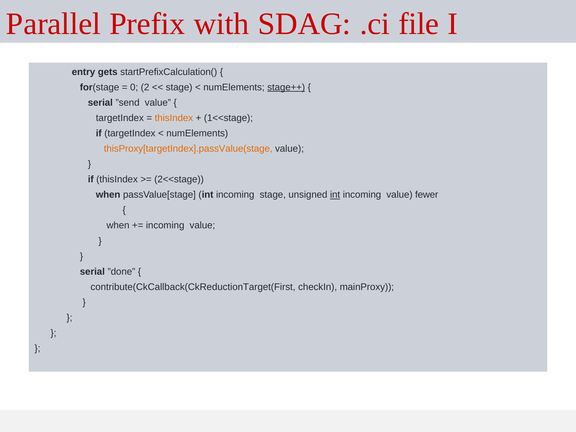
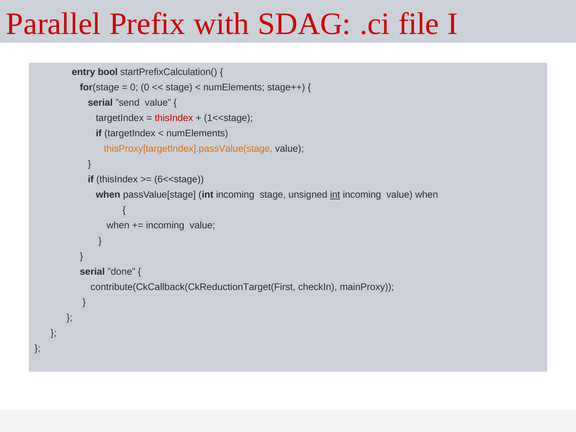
gets: gets -> bool (108, 72)
0 2: 2 -> 0 (145, 87)
stage++ underline: present -> none (286, 87)
thisIndex colour: orange -> red (174, 118)
2<<stage: 2<<stage -> 6<<stage (179, 179)
value fewer: fewer -> when (427, 195)
